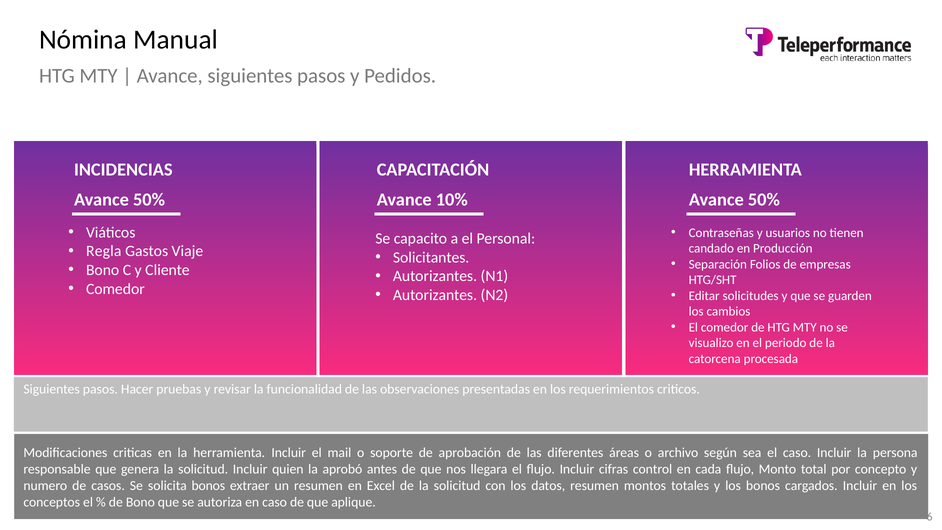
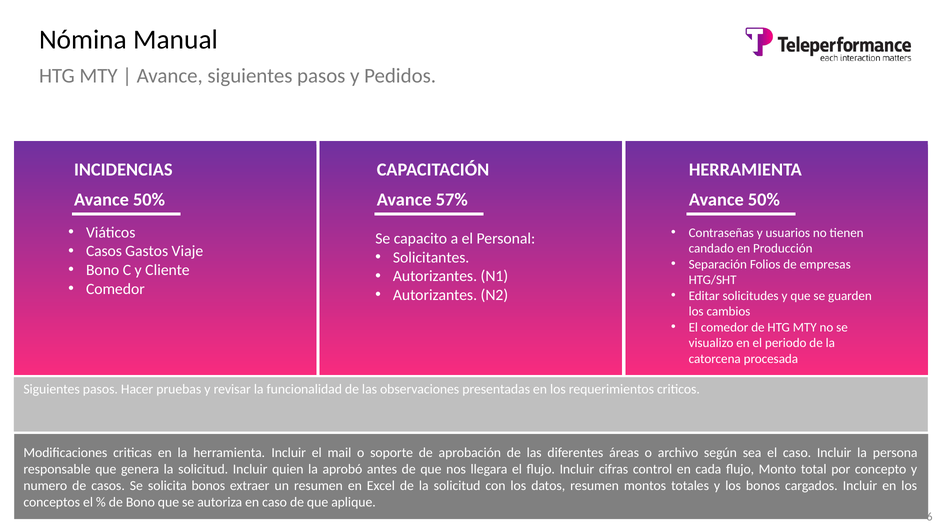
10%: 10% -> 57% (452, 200)
Regla: Regla -> Casos (104, 251)
